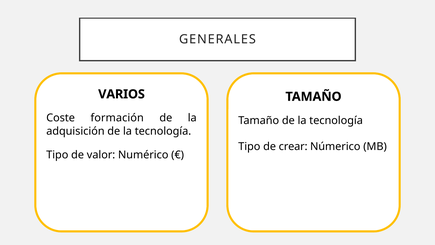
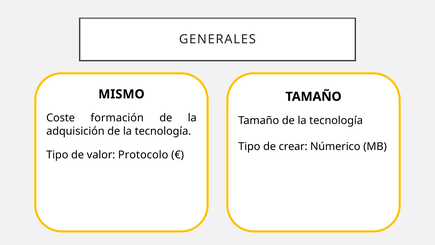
VARIOS: VARIOS -> MISMO (121, 94)
Numérico: Numérico -> Protocolo (143, 155)
